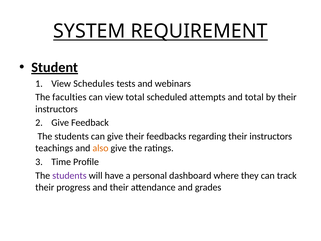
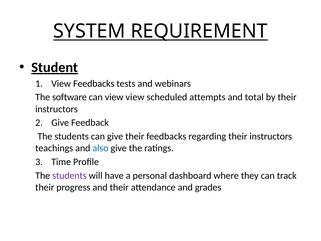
View Schedules: Schedules -> Feedbacks (94, 83)
faculties: faculties -> software (69, 97)
view total: total -> view (135, 97)
also colour: orange -> blue (100, 148)
